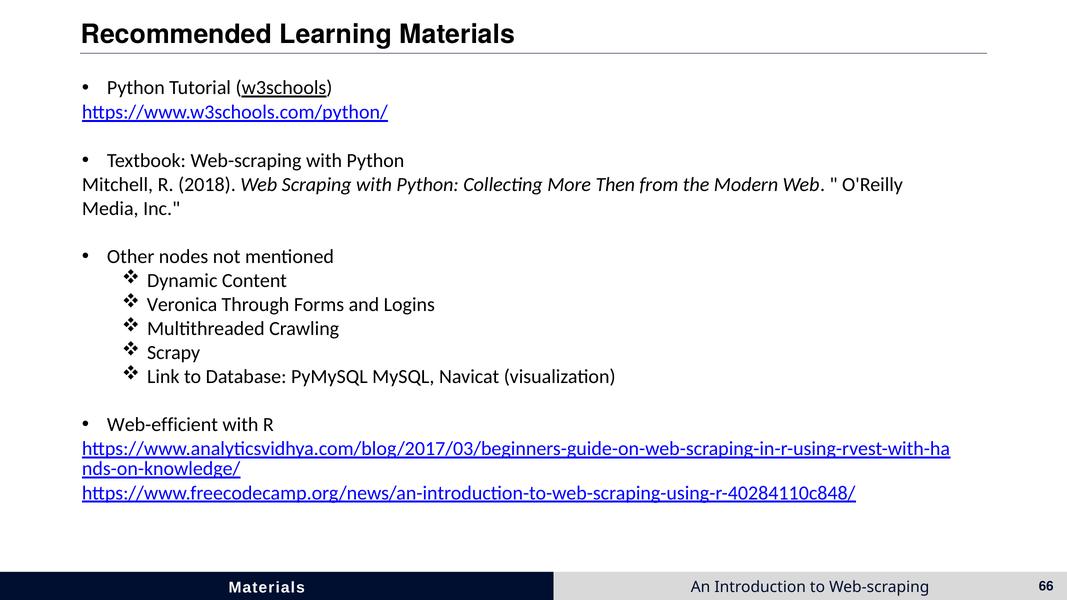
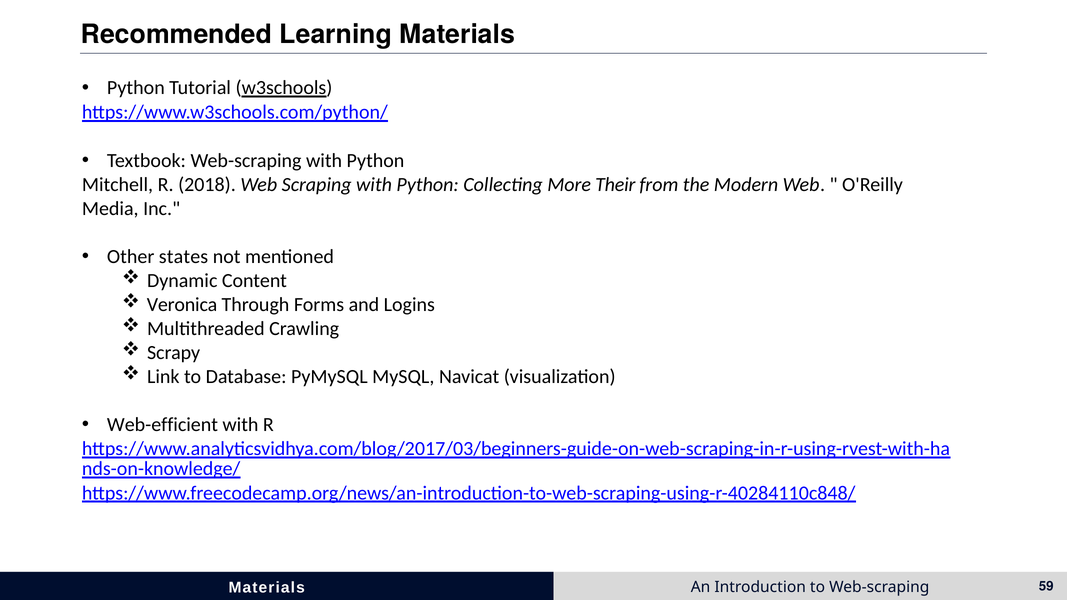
Then: Then -> Their (615, 185)
nodes: nodes -> states (184, 257)
66: 66 -> 59 (1046, 587)
